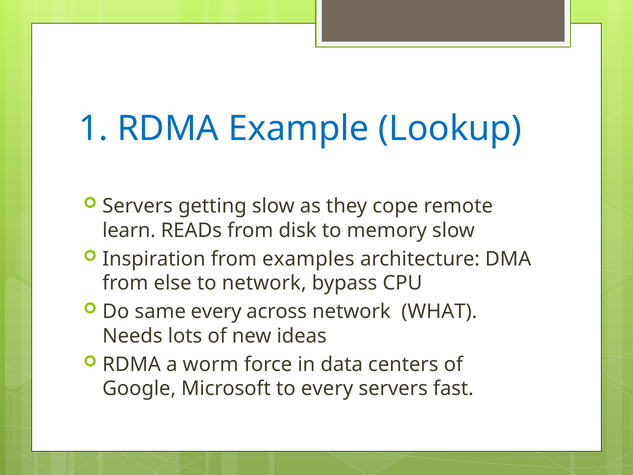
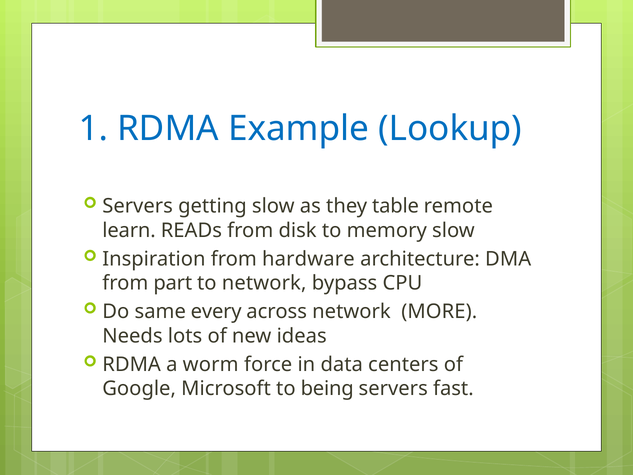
cope: cope -> table (396, 206)
examples: examples -> hardware (308, 259)
else: else -> part (173, 283)
WHAT: WHAT -> MORE (439, 311)
to every: every -> being (327, 388)
